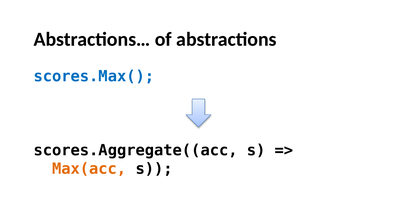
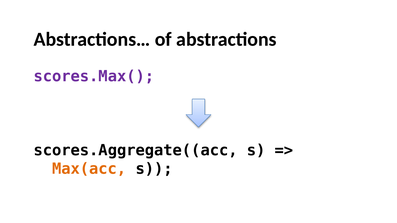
scores.Max( colour: blue -> purple (94, 76)
